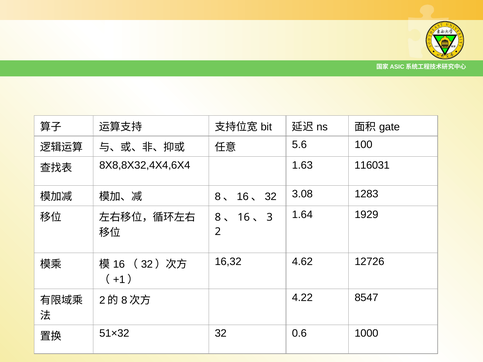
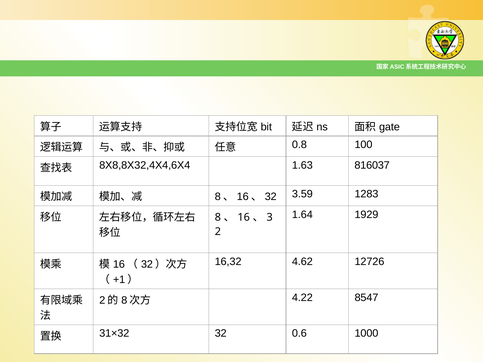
5.6: 5.6 -> 0.8 (299, 145)
116031: 116031 -> 816037 (372, 165)
3.08: 3.08 -> 3.59 (302, 194)
51×32: 51×32 -> 31×32 (114, 334)
